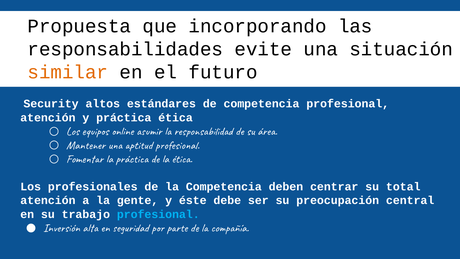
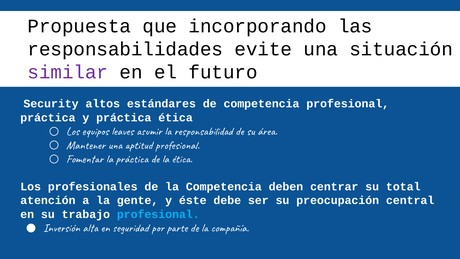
similar colour: orange -> purple (68, 72)
atención: atención -> práctica (48, 117)
online: online -> leaves (123, 131)
